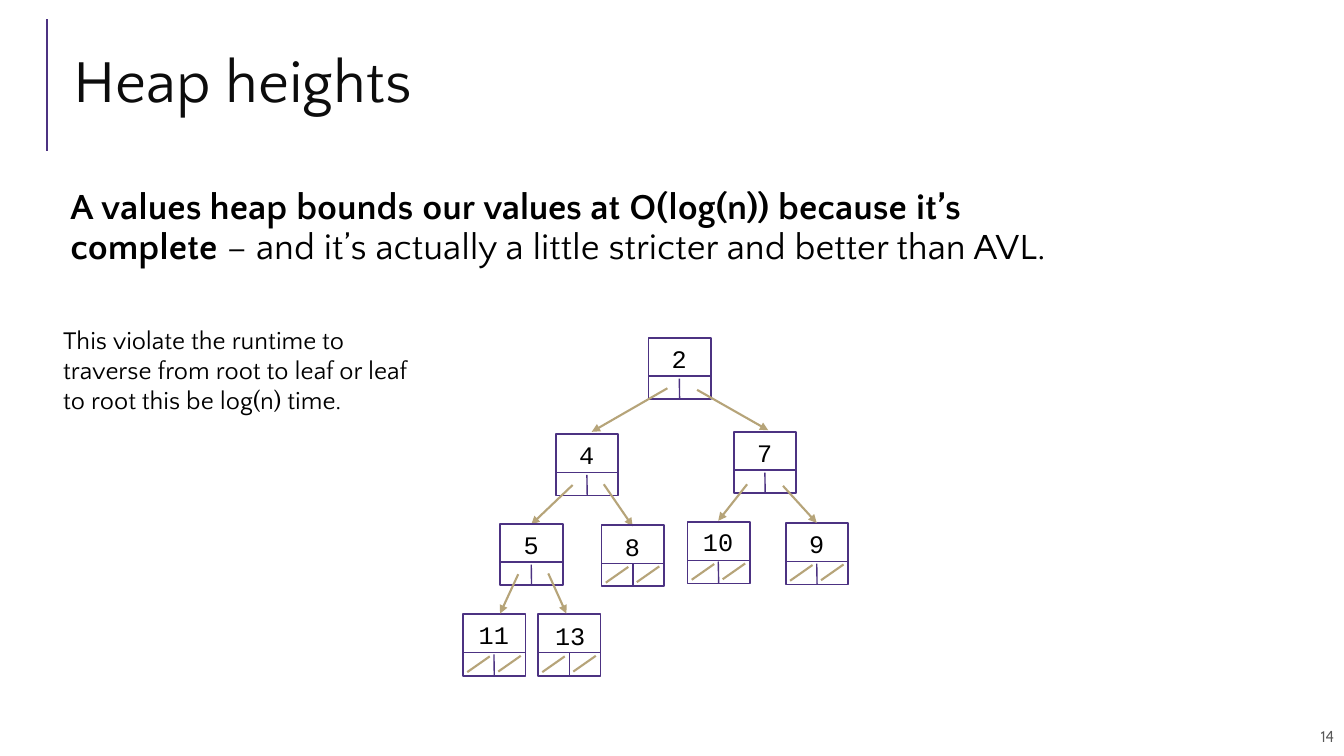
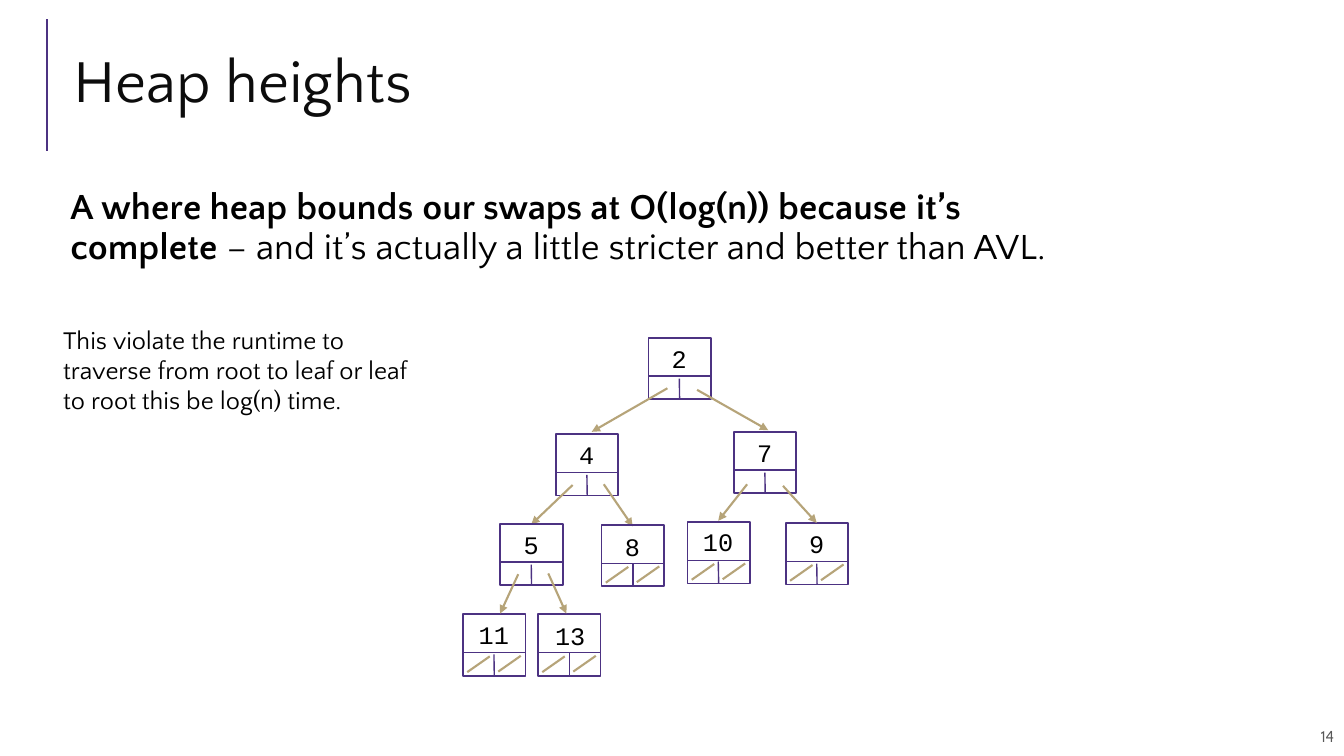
A values: values -> where (151, 208)
our values: values -> swaps (533, 208)
